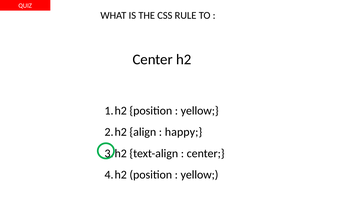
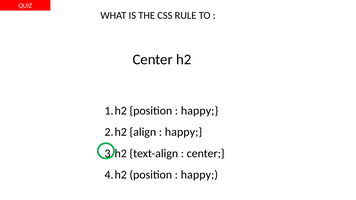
yellow: yellow -> happy (200, 111)
yellow: yellow -> happy (199, 175)
